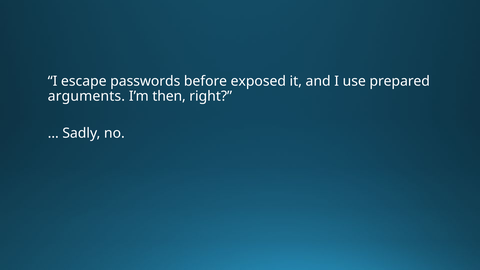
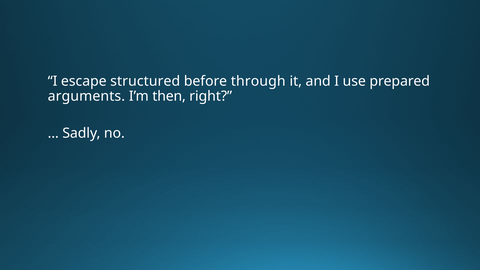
passwords: passwords -> structured (145, 81)
exposed: exposed -> through (258, 81)
